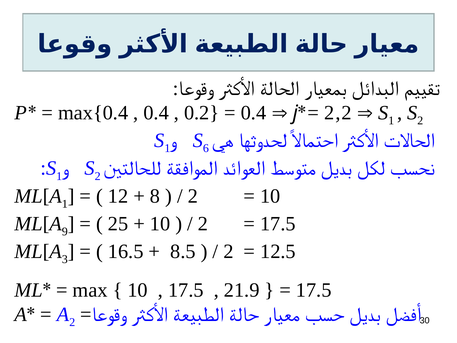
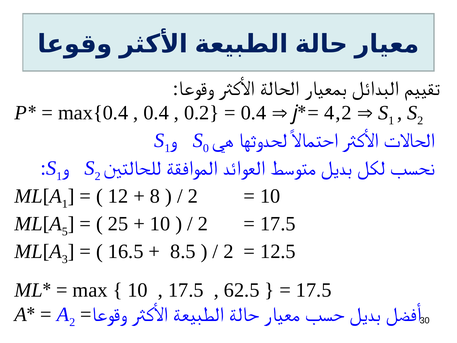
2: 2 -> 4 (329, 113)
6: 6 -> 0 (206, 148)
9: 9 -> 5 (65, 232)
21.9: 21.9 -> 62.5 (242, 290)
